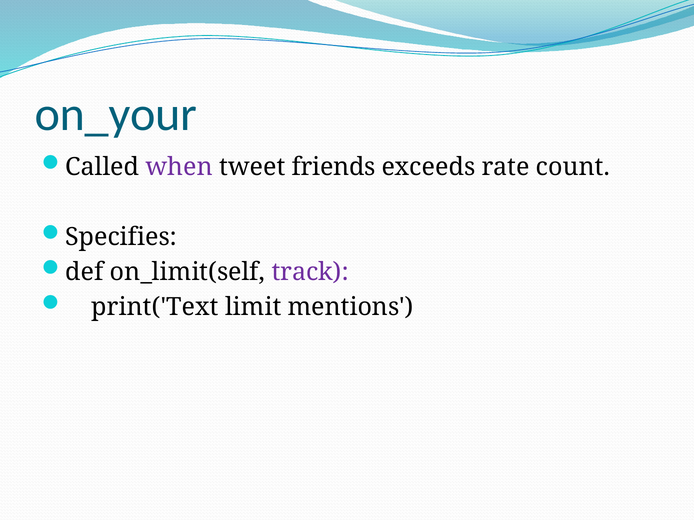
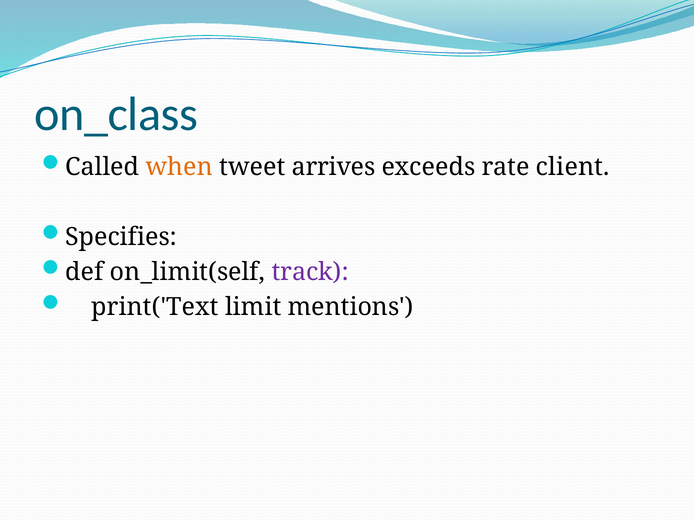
on_your: on_your -> on_class (116, 115)
when colour: purple -> orange (179, 167)
friends: friends -> arrives (334, 167)
count: count -> client (573, 167)
